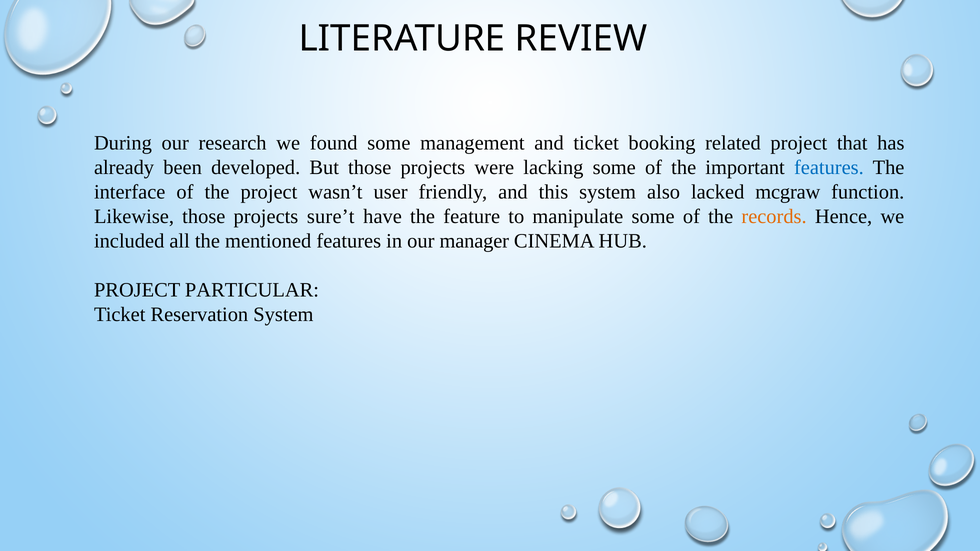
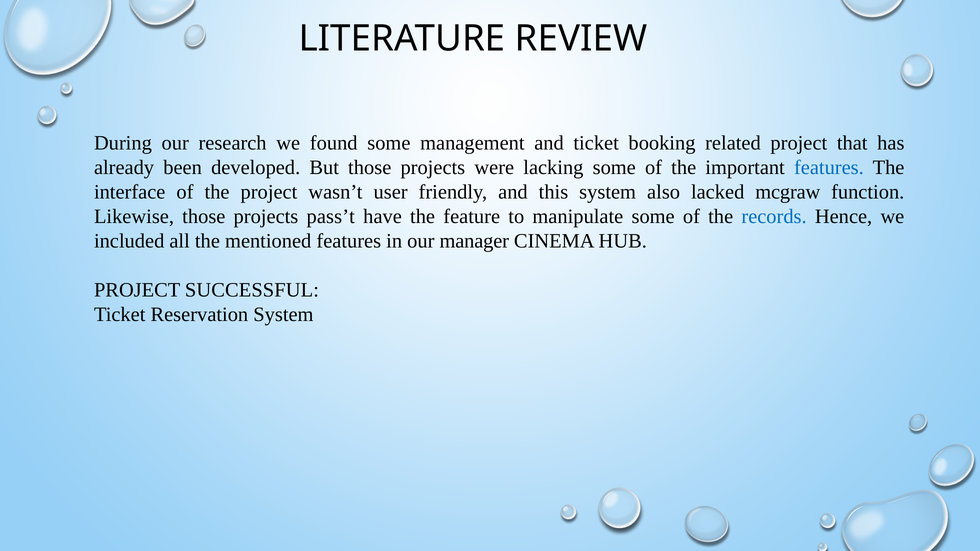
sure’t: sure’t -> pass’t (331, 217)
records colour: orange -> blue (774, 217)
PARTICULAR: PARTICULAR -> SUCCESSFUL (252, 290)
